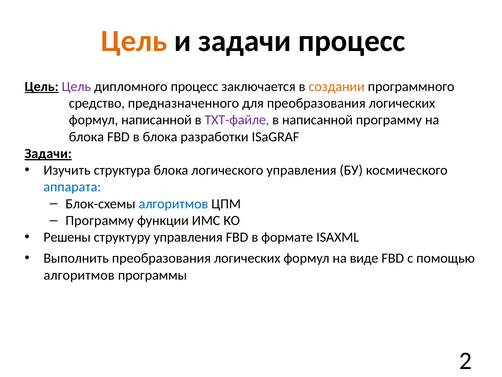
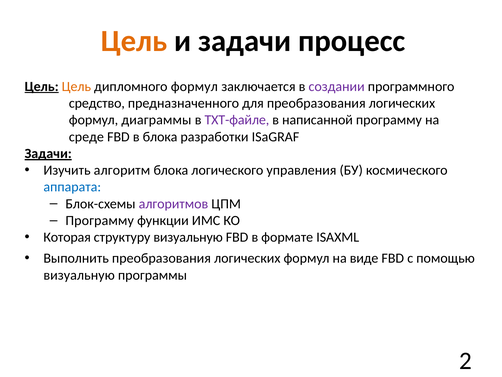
Цель colour: purple -> orange (76, 86)
дипломного процесс: процесс -> формул (194, 86)
создании colour: orange -> purple (337, 86)
формул написанной: написанной -> диаграммы (156, 120)
блока: блока -> среде (86, 137)
структура: структура -> алгоритм (122, 170)
алгоритмов colour: blue -> purple (173, 204)
Решены: Решены -> Которая (67, 237)
структуру управления: управления -> визуальную (188, 237)
алгоритмов: алгоритмов -> визуальную (79, 275)
